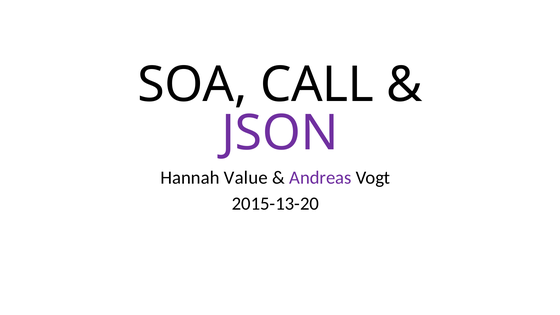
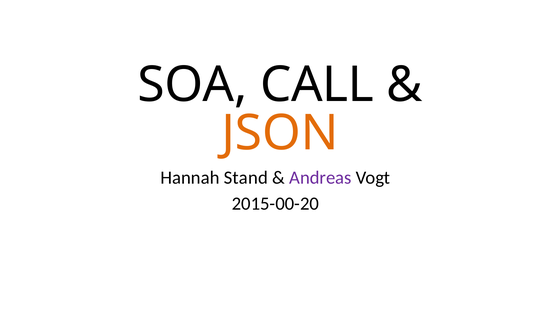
JSON colour: purple -> orange (280, 133)
Value: Value -> Stand (246, 178)
2015-13-20: 2015-13-20 -> 2015-00-20 (275, 204)
